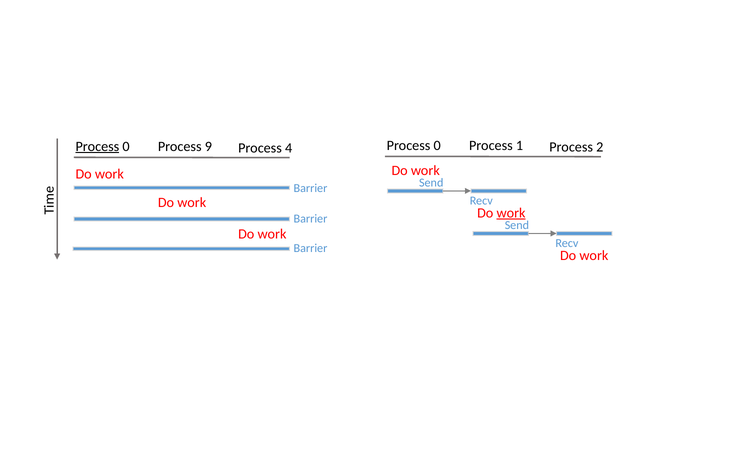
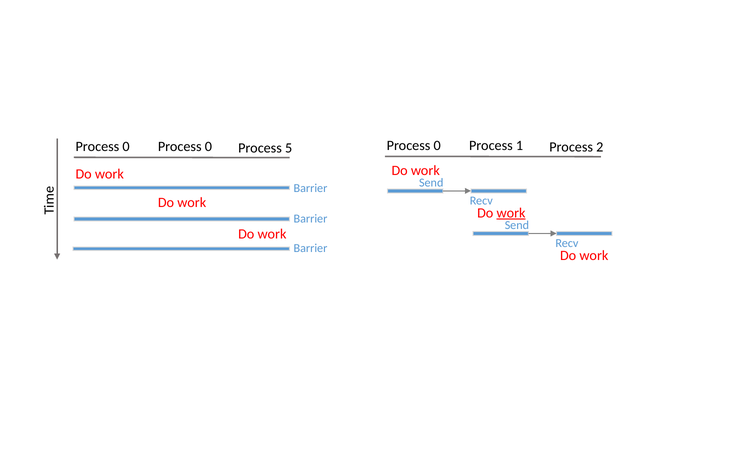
Process underline: present -> none (97, 146)
0 Process 9: 9 -> 0 (208, 147)
4: 4 -> 5 (289, 148)
